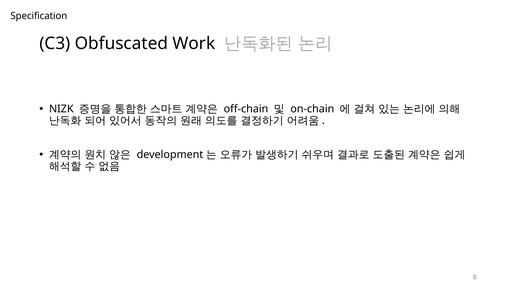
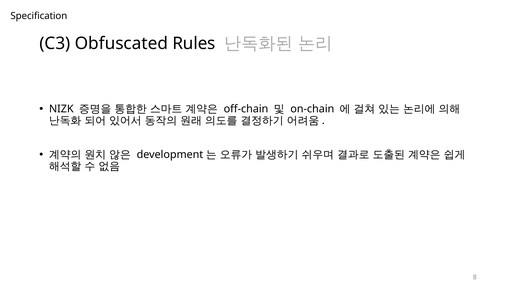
Work: Work -> Rules (194, 43)
